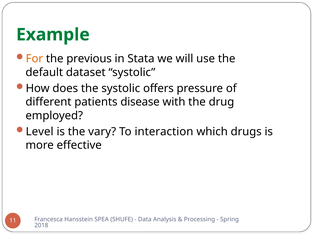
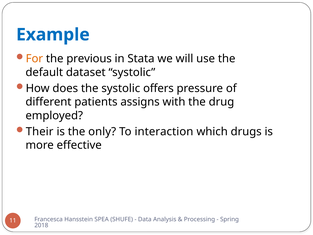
Example colour: green -> blue (53, 35)
disease: disease -> assigns (140, 102)
Level: Level -> Their (40, 132)
vary: vary -> only (102, 132)
